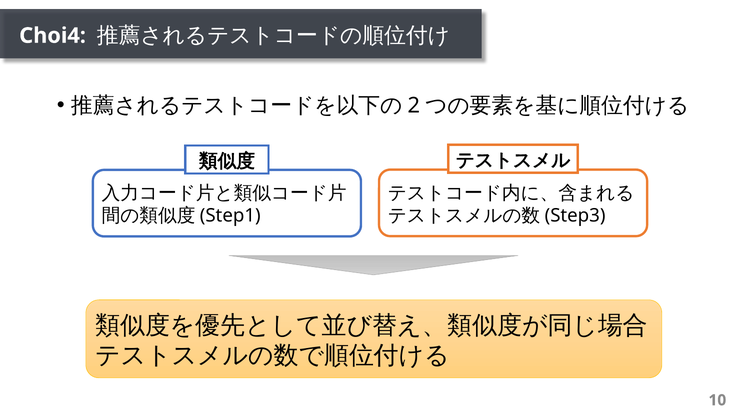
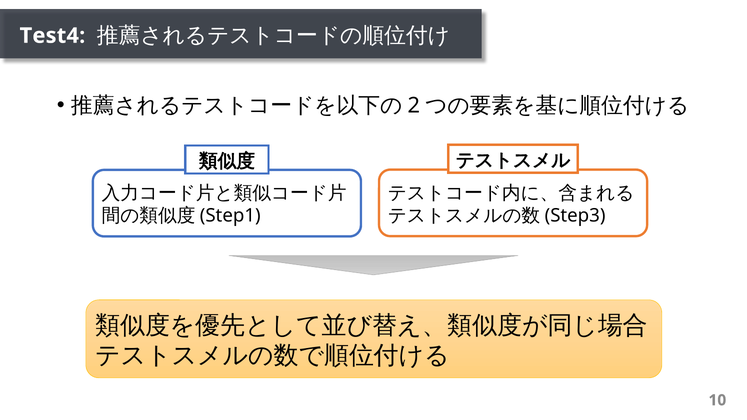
Choi4: Choi4 -> Test4 (52, 36)
